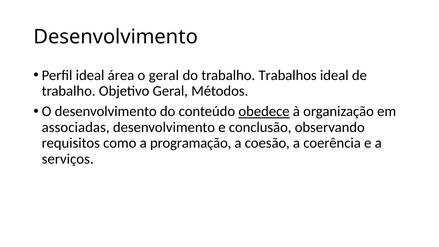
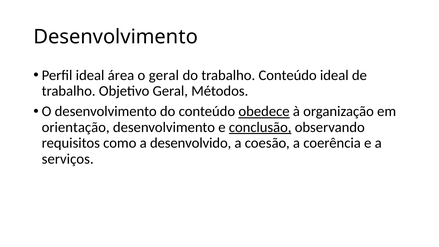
trabalho Trabalhos: Trabalhos -> Conteúdo (288, 75)
associadas: associadas -> orientação (76, 127)
conclusão underline: none -> present (260, 127)
programação: programação -> desenvolvido (191, 143)
